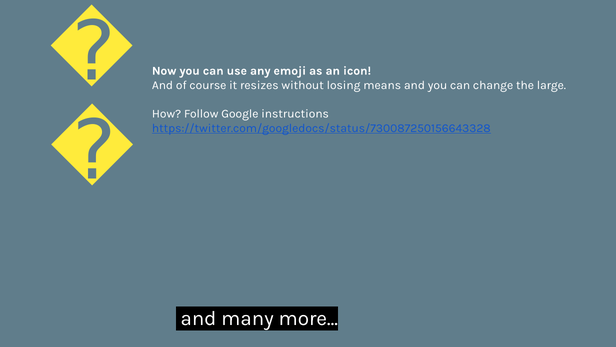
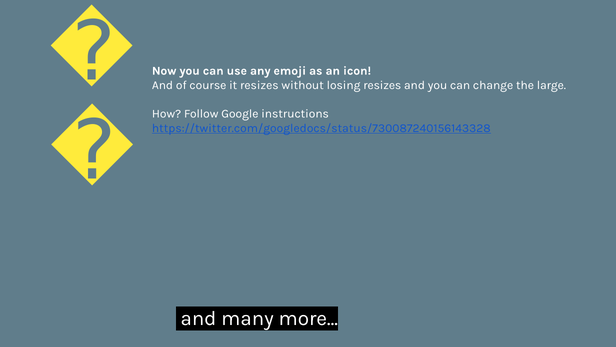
losing means: means -> resizes (382, 85)
https://twitter.com/googledocs/status/730087250156643328: https://twitter.com/googledocs/status/730087250156643328 -> https://twitter.com/googledocs/status/730087240156143328 (321, 128)
